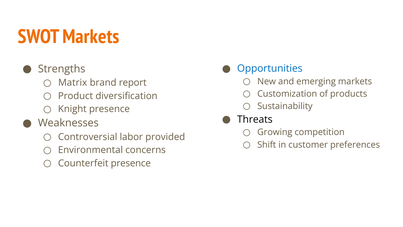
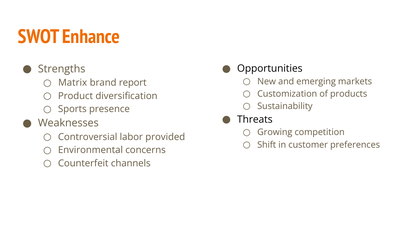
SWOT Markets: Markets -> Enhance (91, 37)
Opportunities colour: blue -> black (270, 68)
Knight: Knight -> Sports (72, 109)
Counterfeit presence: presence -> channels (131, 163)
